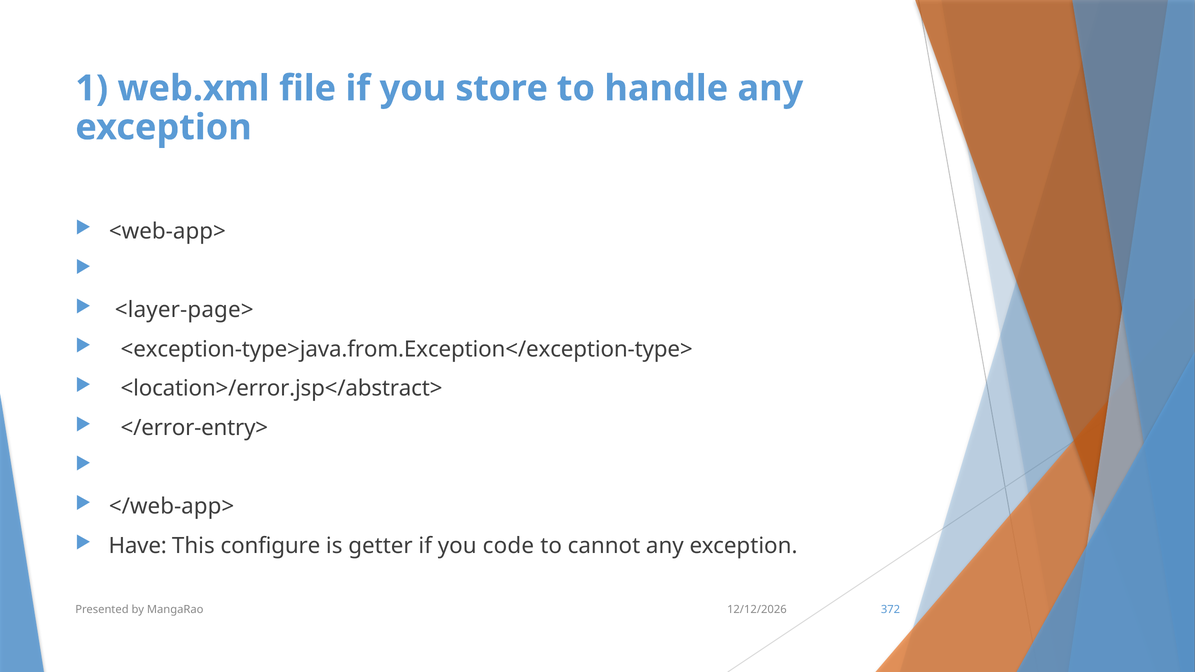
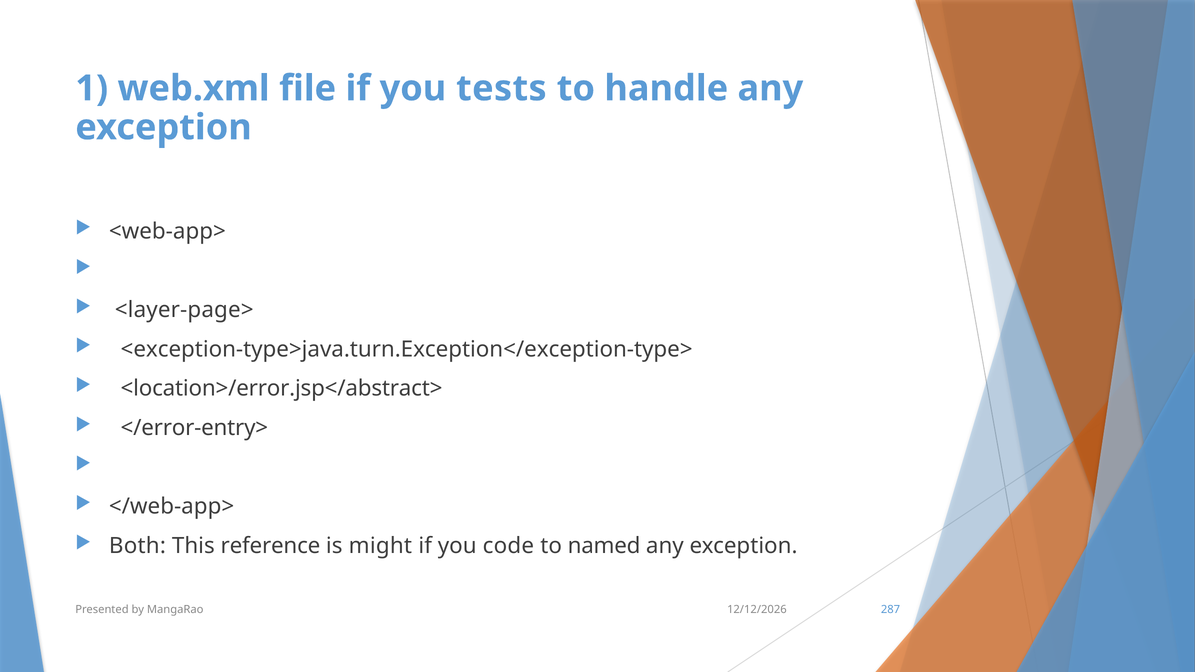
store: store -> tests (501, 88)
<exception-type>java.from.Exception</exception-type>: <exception-type>java.from.Exception</exception-type> -> <exception-type>java.turn.Exception</exception-type> (407, 349)
Have: Have -> Both (137, 546)
configure: configure -> reference (270, 546)
getter: getter -> might (380, 546)
cannot: cannot -> named (604, 546)
372: 372 -> 287 (890, 610)
